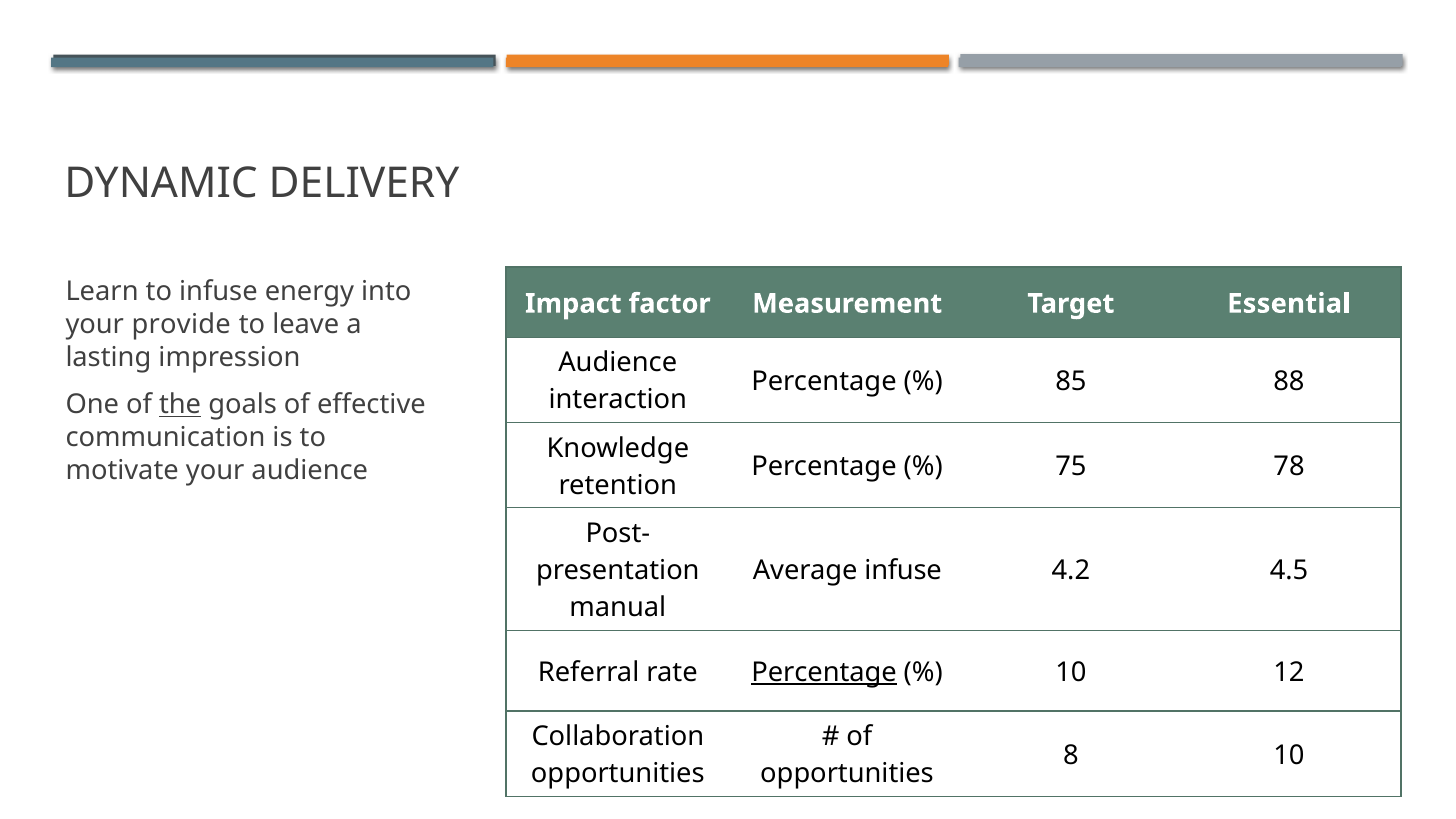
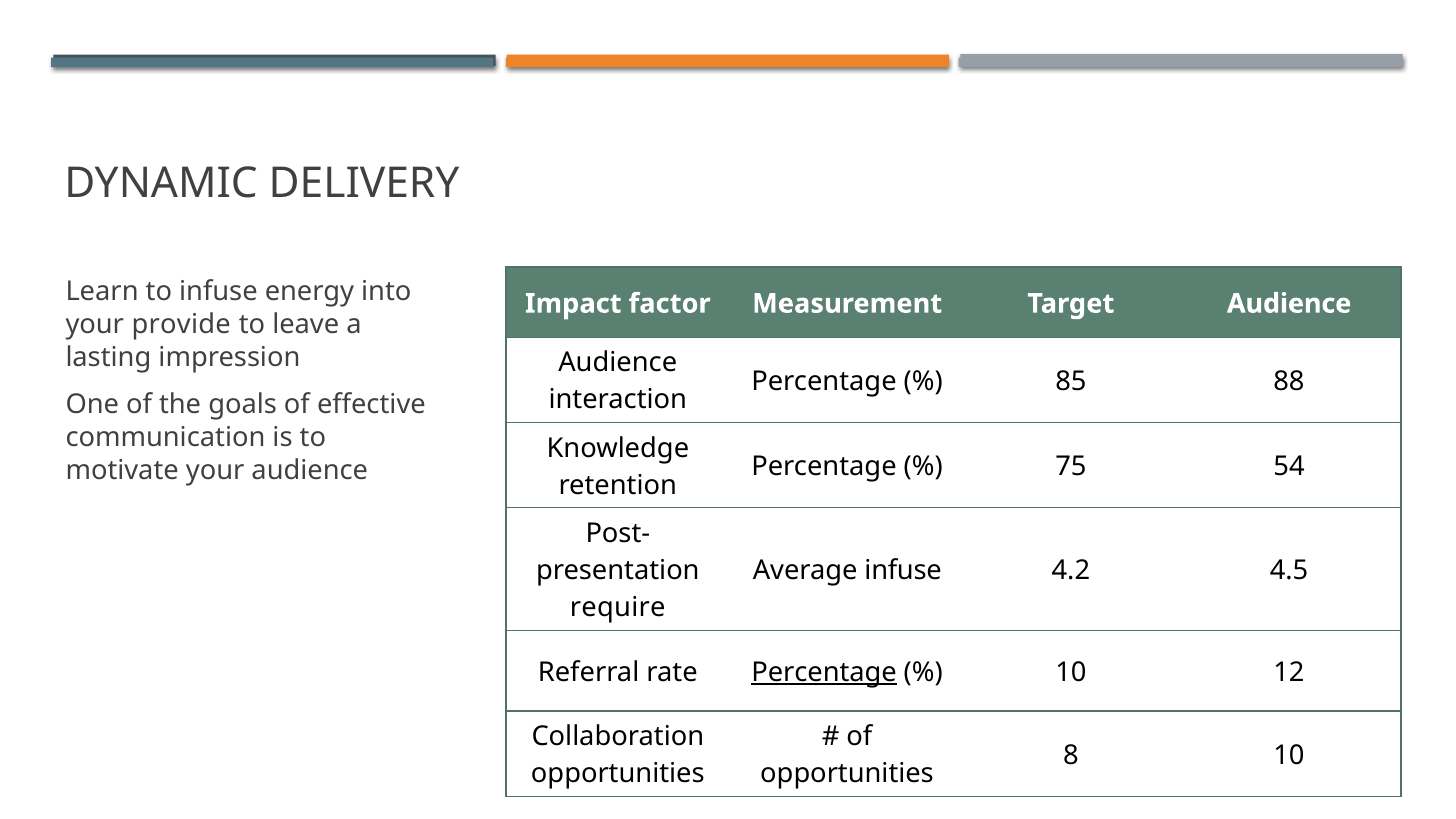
Target Essential: Essential -> Audience (1289, 304)
the underline: present -> none (180, 405)
78: 78 -> 54 (1289, 467)
manual: manual -> require (618, 608)
